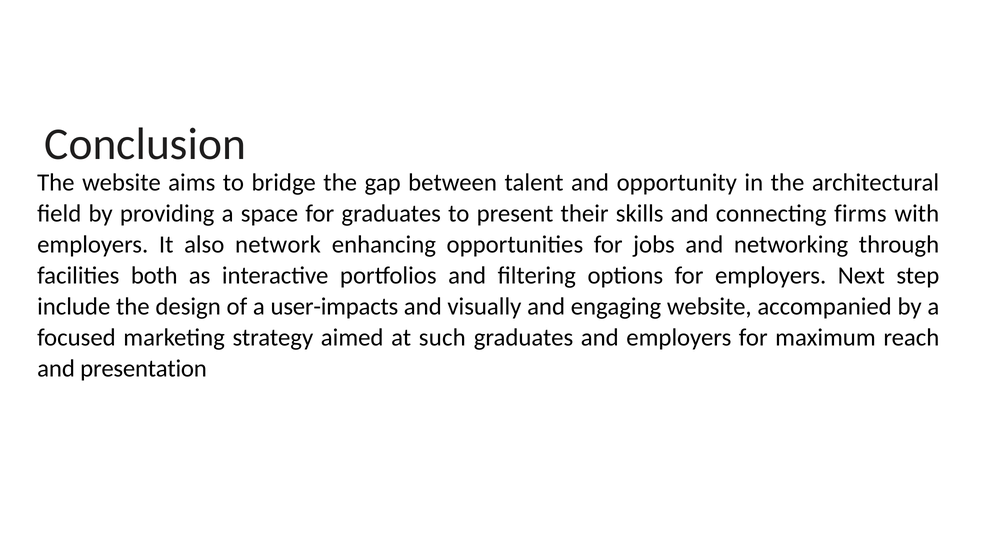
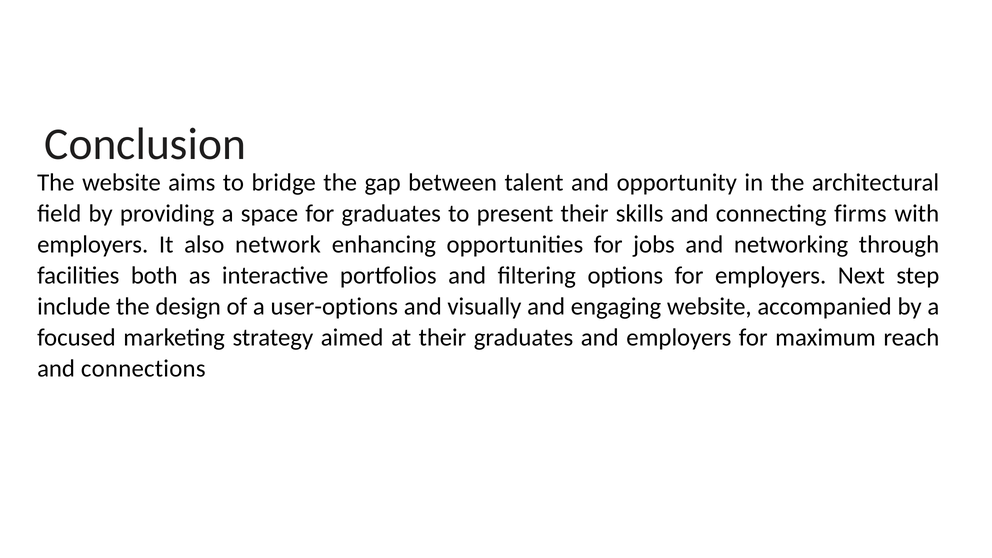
user-impacts: user-impacts -> user-options (334, 307)
at such: such -> their (442, 338)
presentation: presentation -> connections (143, 369)
